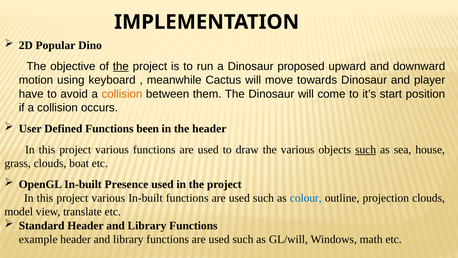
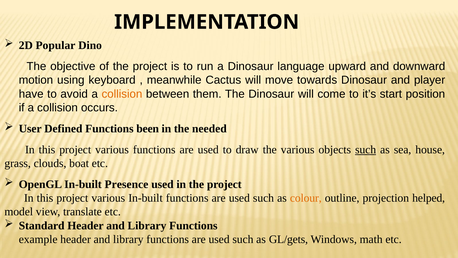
the underline: present -> none (121, 66)
proposed: proposed -> language (301, 66)
the header: header -> needed (209, 128)
colour colour: blue -> orange (306, 198)
projection clouds: clouds -> helped (429, 198)
GL/will: GL/will -> GL/gets (288, 239)
